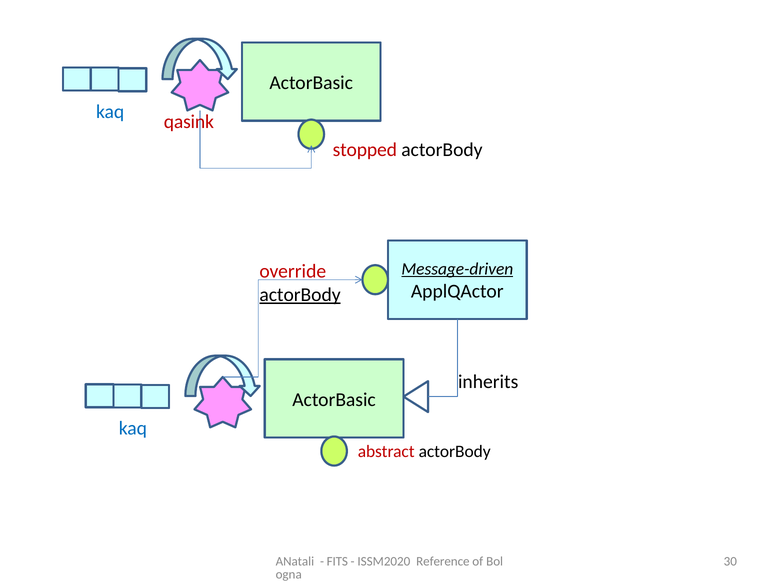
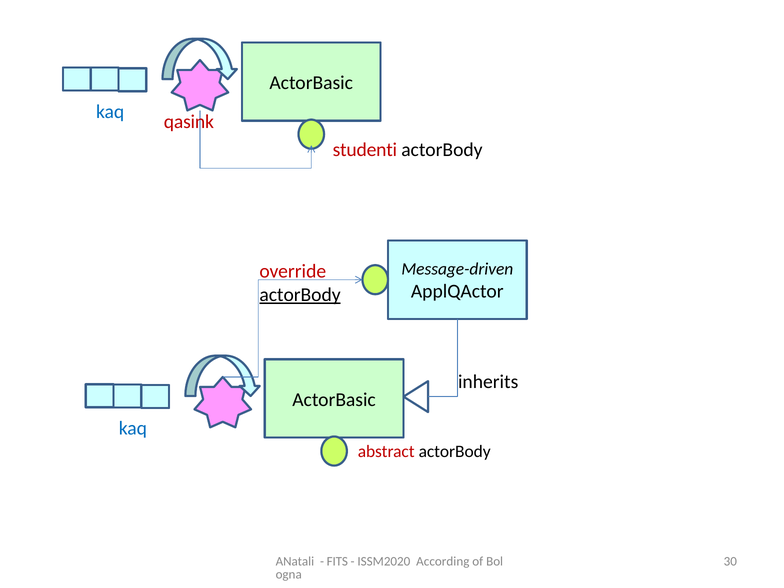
stopped: stopped -> studenti (365, 150)
Message-driven underline: present -> none (457, 269)
Reference: Reference -> According (443, 561)
